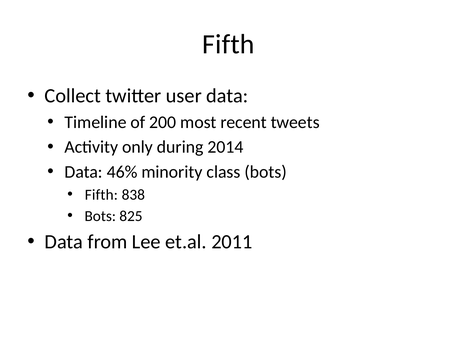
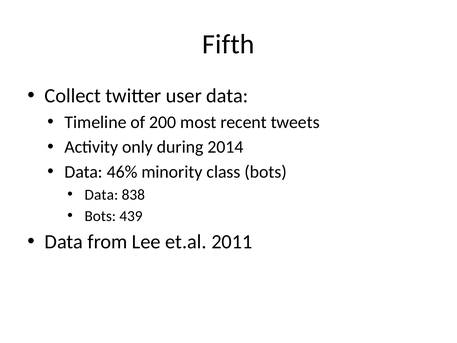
Fifth: Fifth -> Data (101, 195)
825: 825 -> 439 (131, 216)
